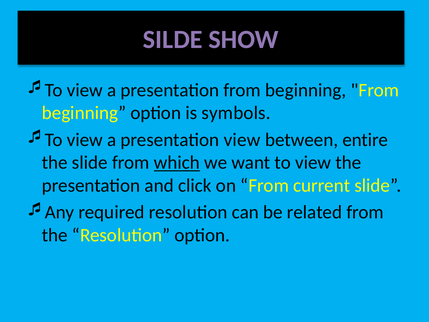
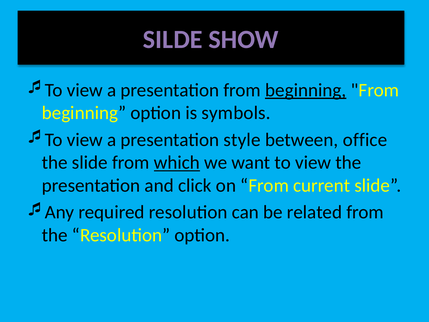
beginning underline: none -> present (306, 90)
presentation view: view -> style (242, 140)
entire: entire -> office (365, 140)
